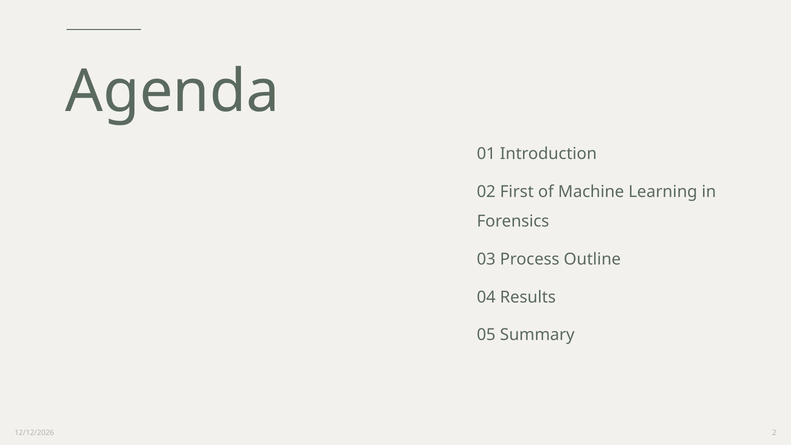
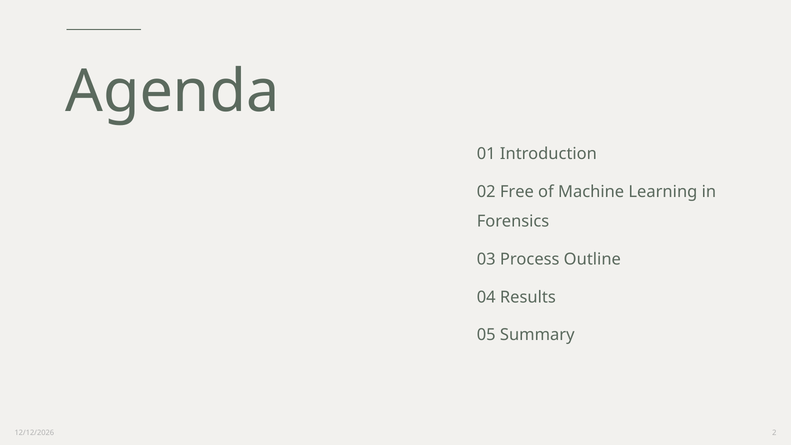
First: First -> Free (517, 192)
